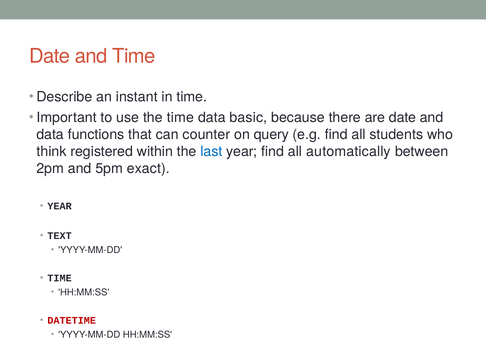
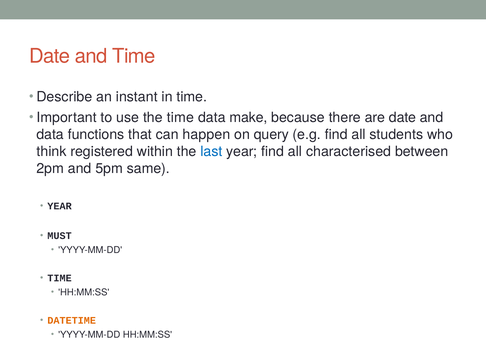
basic: basic -> make (249, 118)
counter: counter -> happen (206, 135)
automatically: automatically -> characterised (349, 152)
exact: exact -> same (148, 169)
TEXT: TEXT -> MUST (60, 236)
DATETIME colour: red -> orange (72, 321)
